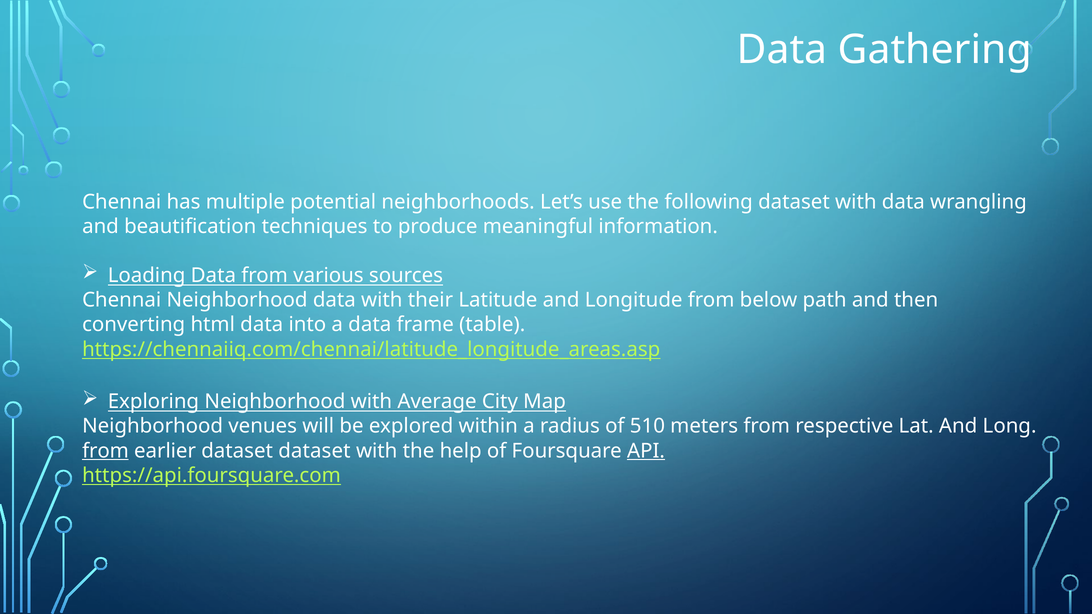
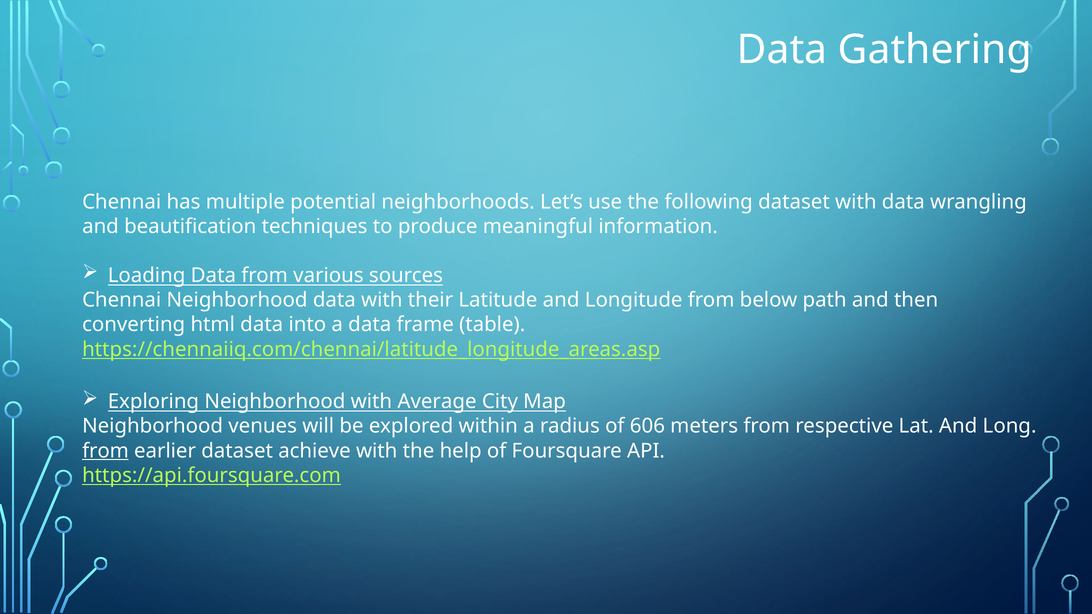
510: 510 -> 606 (647, 426)
dataset dataset: dataset -> achieve (314, 451)
API underline: present -> none (646, 451)
